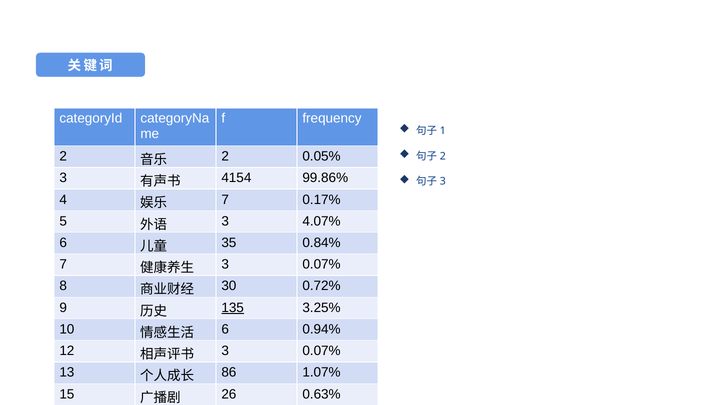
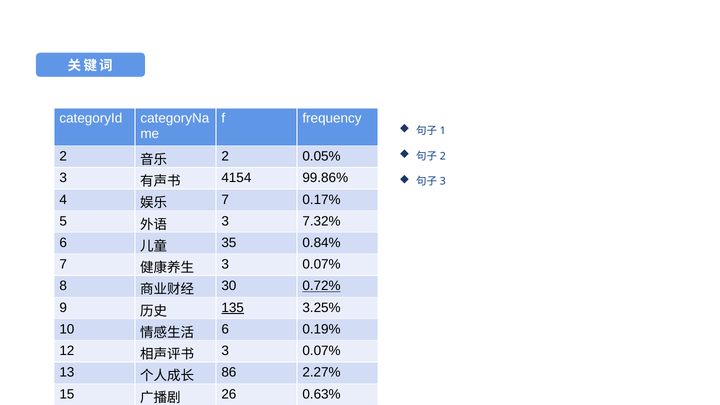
4.07%: 4.07% -> 7.32% (321, 221)
0.72% underline: none -> present (321, 286)
0.94%: 0.94% -> 0.19% (321, 329)
1.07%: 1.07% -> 2.27% (321, 373)
